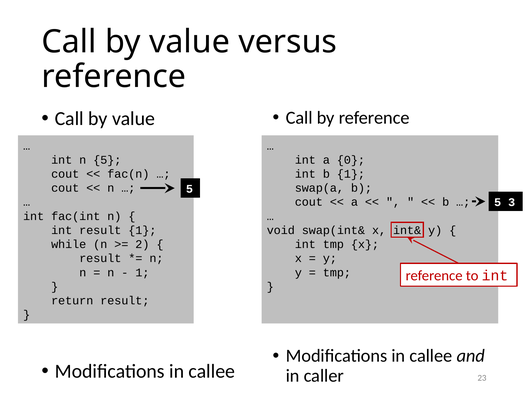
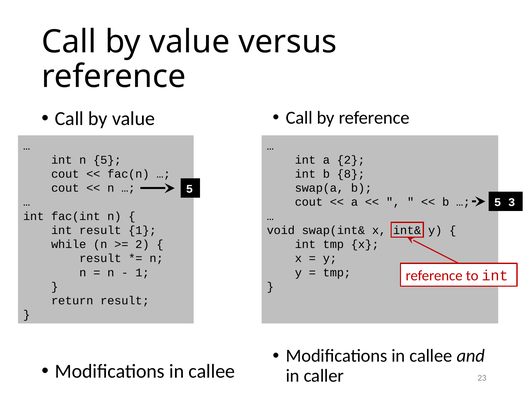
a 0: 0 -> 2 (351, 160)
b 1: 1 -> 8 (351, 174)
